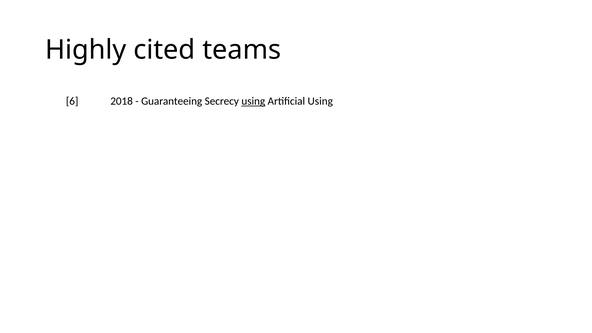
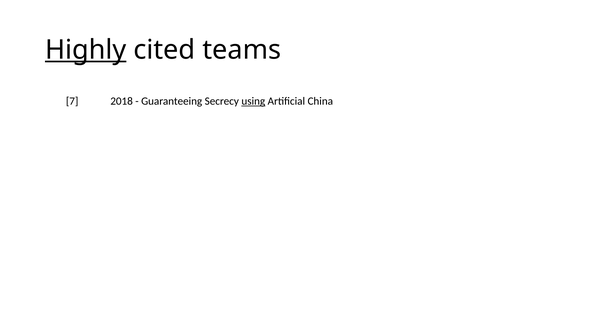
Highly underline: none -> present (86, 50)
6: 6 -> 7 (72, 101)
Artificial Using: Using -> China (320, 101)
